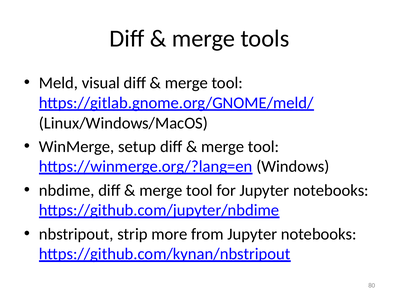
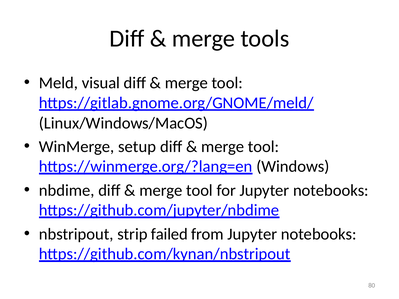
more: more -> failed (169, 234)
